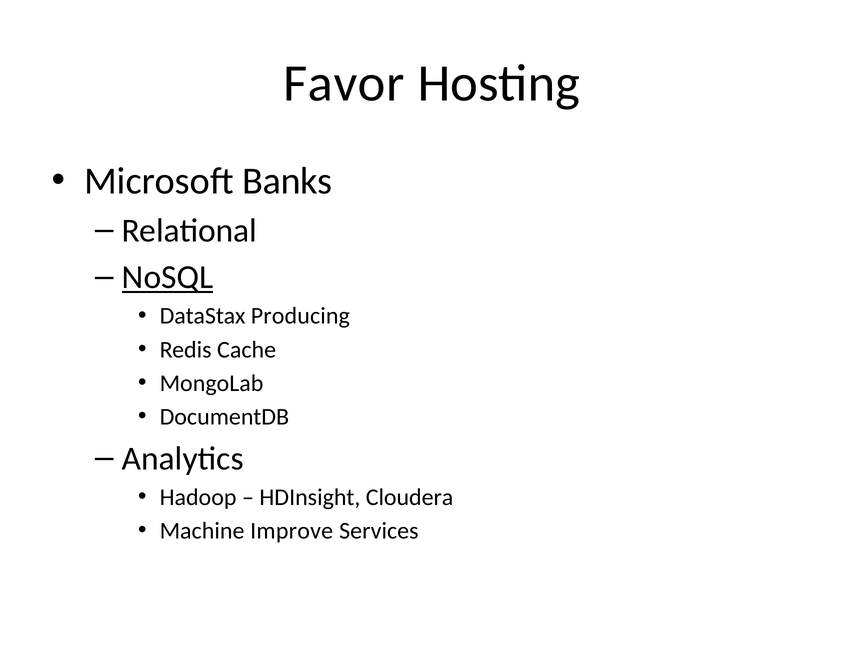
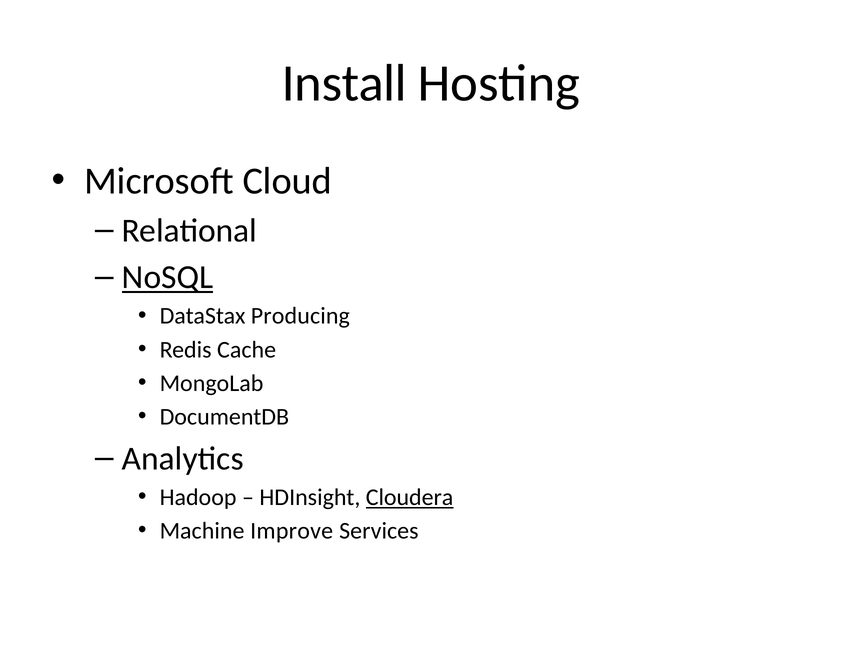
Favor: Favor -> Install (344, 84)
Banks: Banks -> Cloud (287, 181)
Cloudera underline: none -> present (410, 497)
